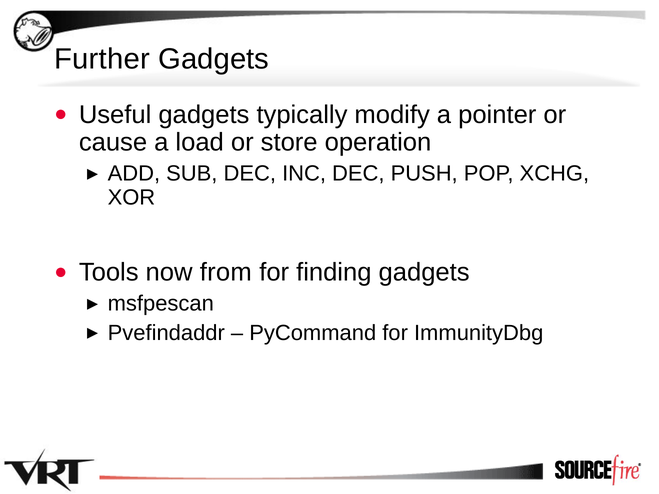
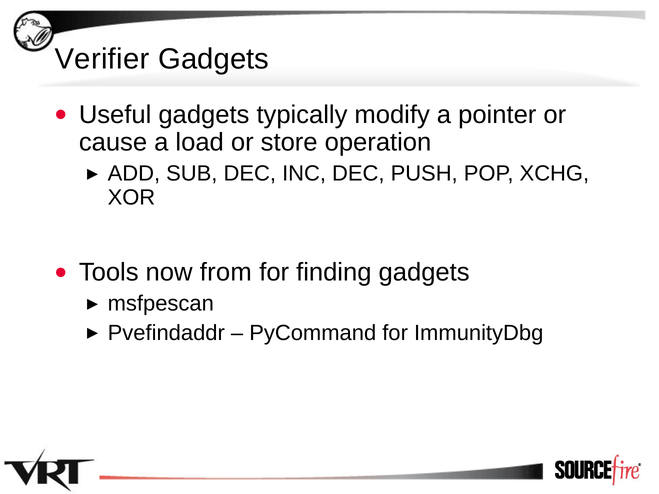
Further: Further -> Verifier (102, 59)
